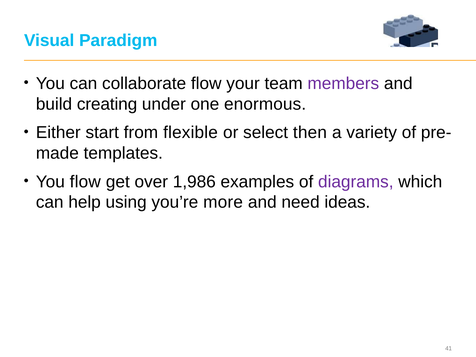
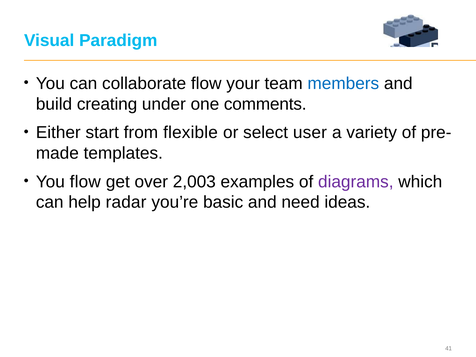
members colour: purple -> blue (343, 83)
enormous: enormous -> comments (265, 104)
then: then -> user (310, 133)
1,986: 1,986 -> 2,003 (194, 182)
using: using -> radar (126, 202)
more: more -> basic (223, 202)
